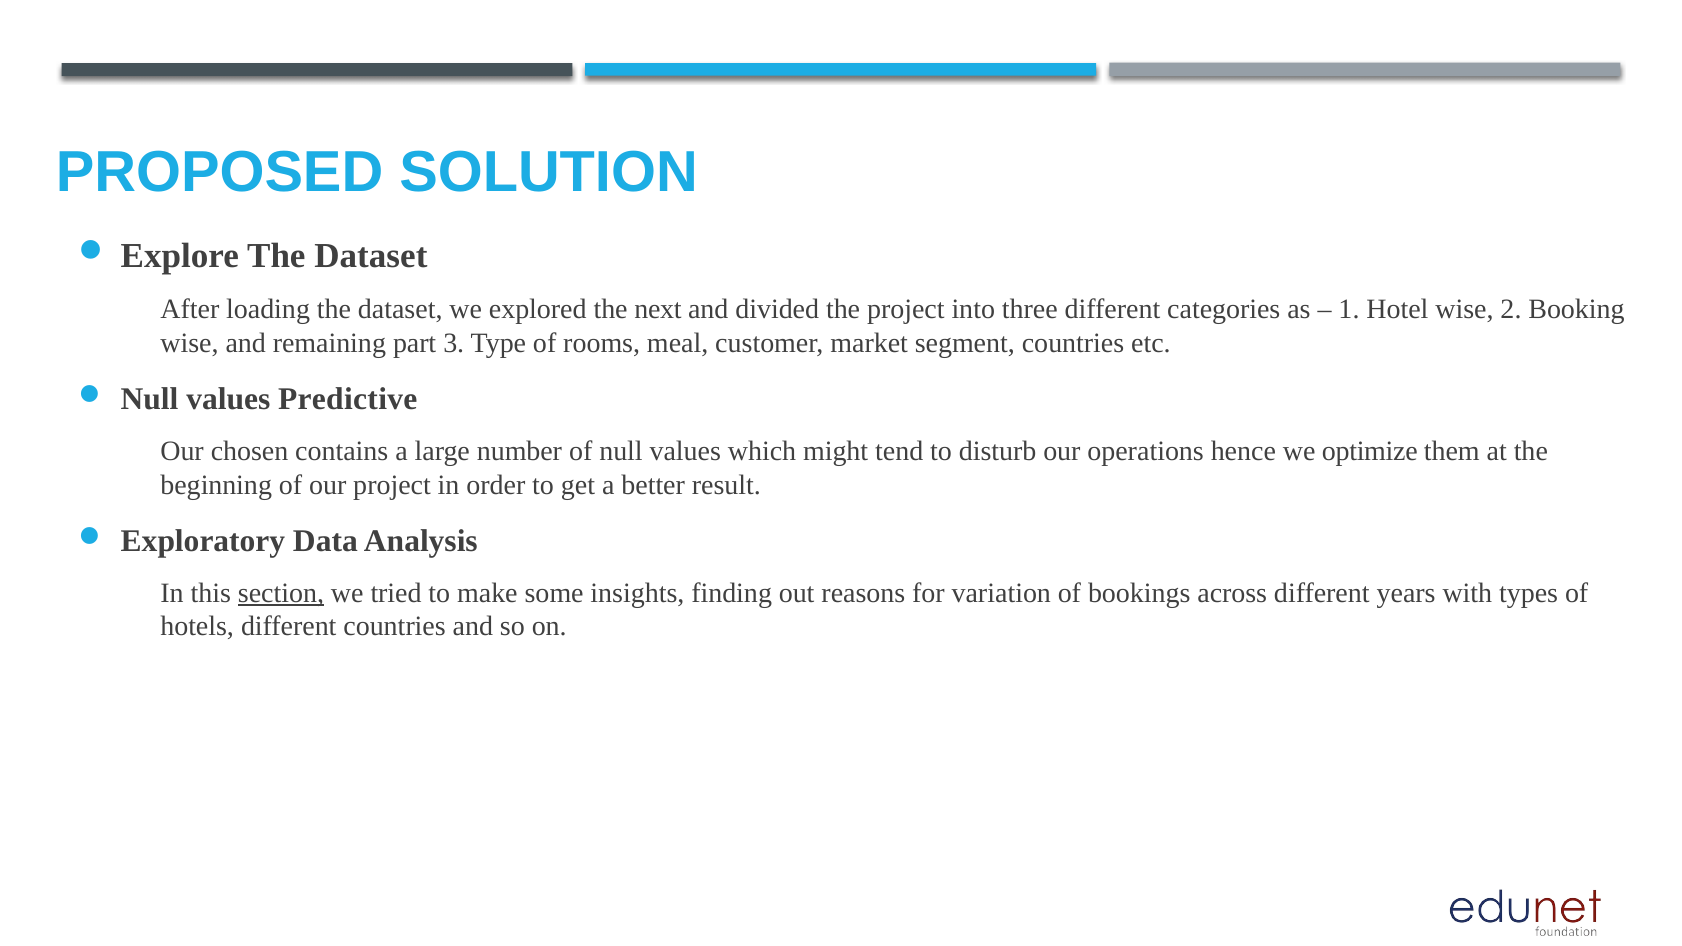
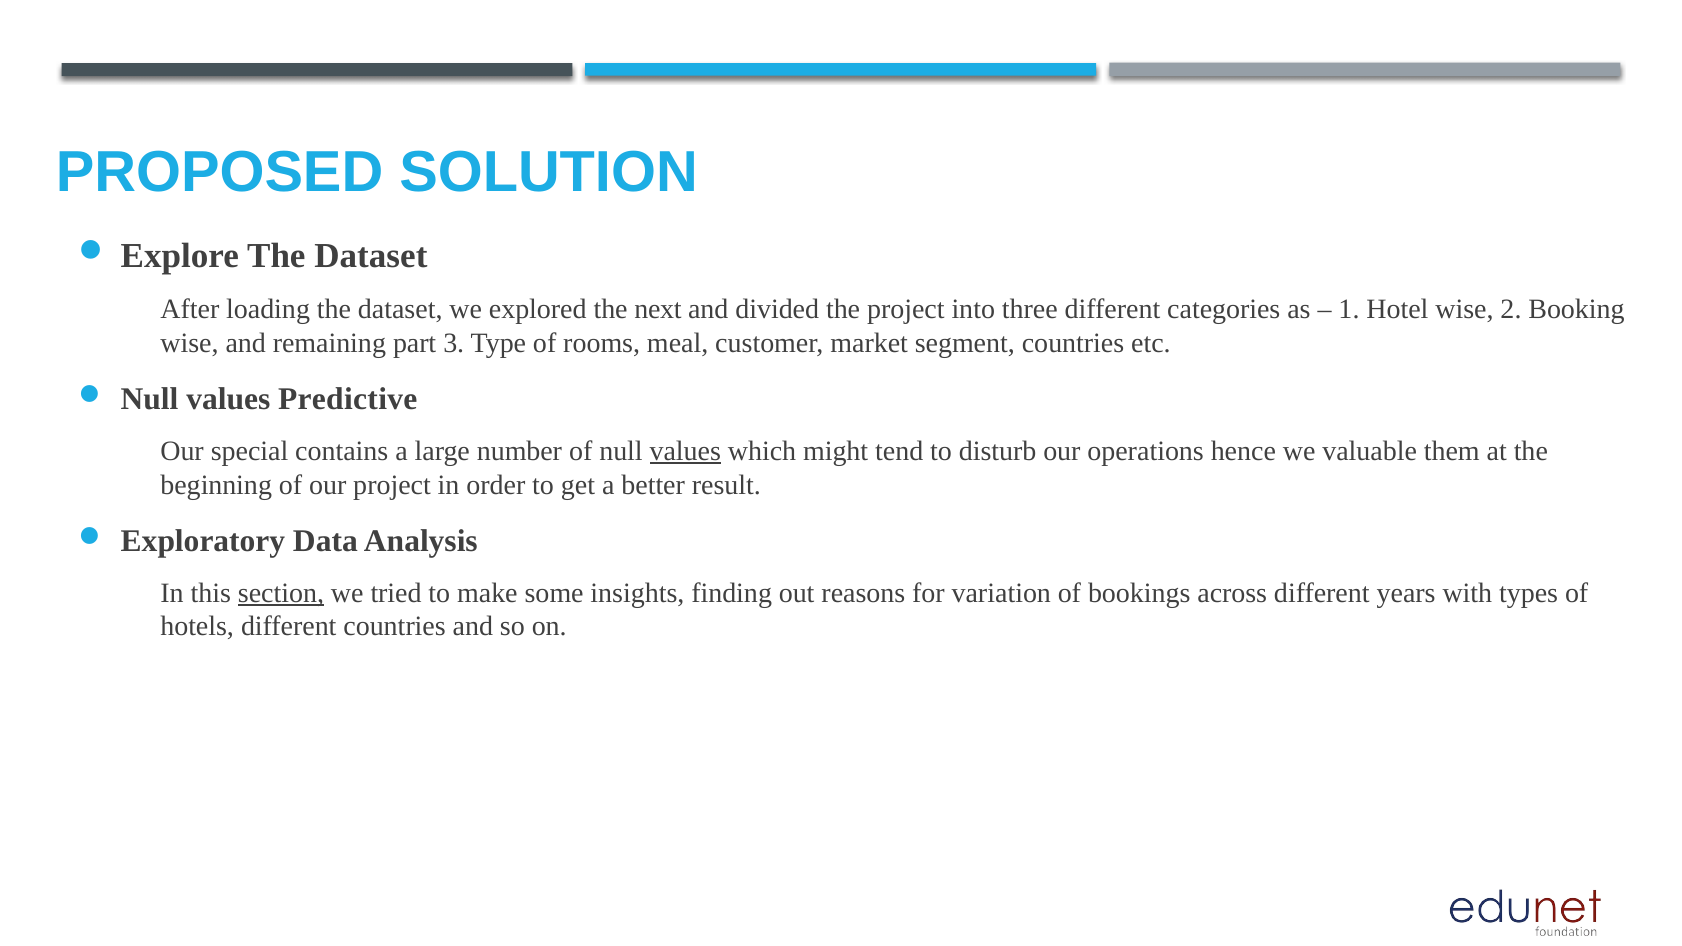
chosen: chosen -> special (250, 451)
values underline: none -> present (685, 451)
optimize: optimize -> valuable (1370, 451)
